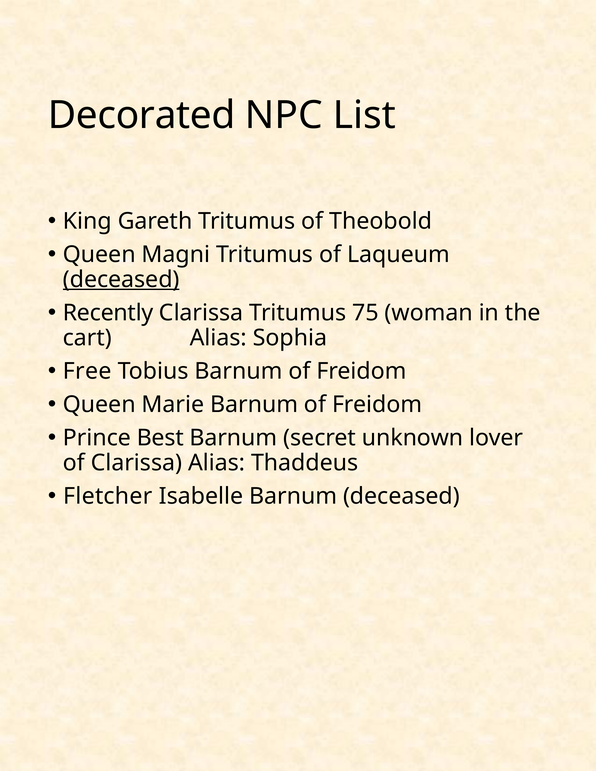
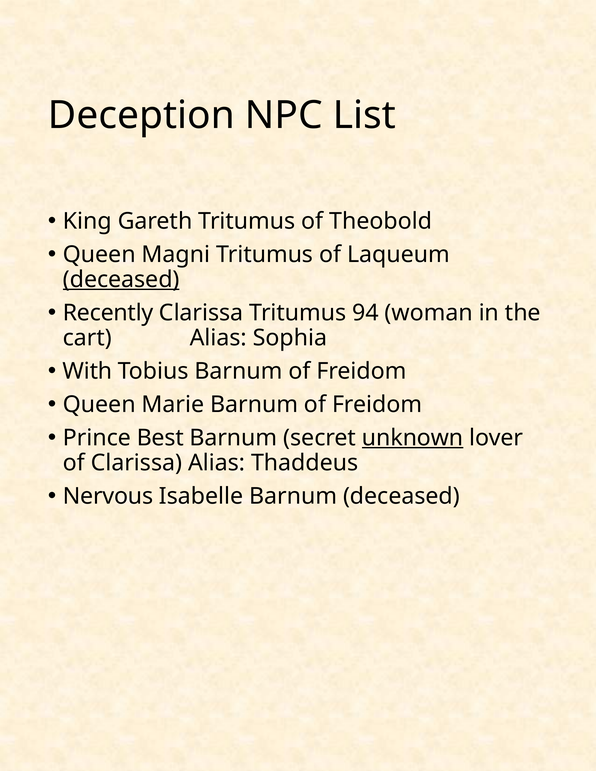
Decorated: Decorated -> Deception (141, 115)
75: 75 -> 94 (365, 313)
Free: Free -> With (87, 371)
unknown underline: none -> present (413, 438)
Fletcher: Fletcher -> Nervous (108, 496)
